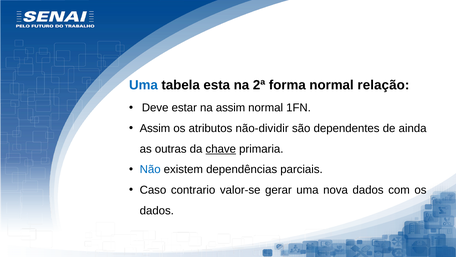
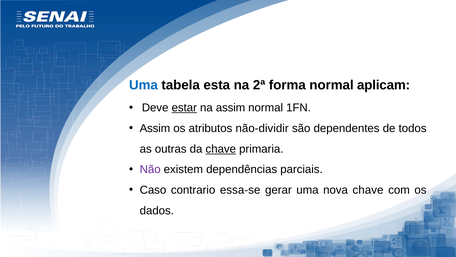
relação: relação -> aplicam (384, 85)
estar underline: none -> present (184, 108)
ainda: ainda -> todos (413, 128)
Não colour: blue -> purple (150, 169)
valor-se: valor-se -> essa-se (240, 190)
nova dados: dados -> chave (368, 190)
